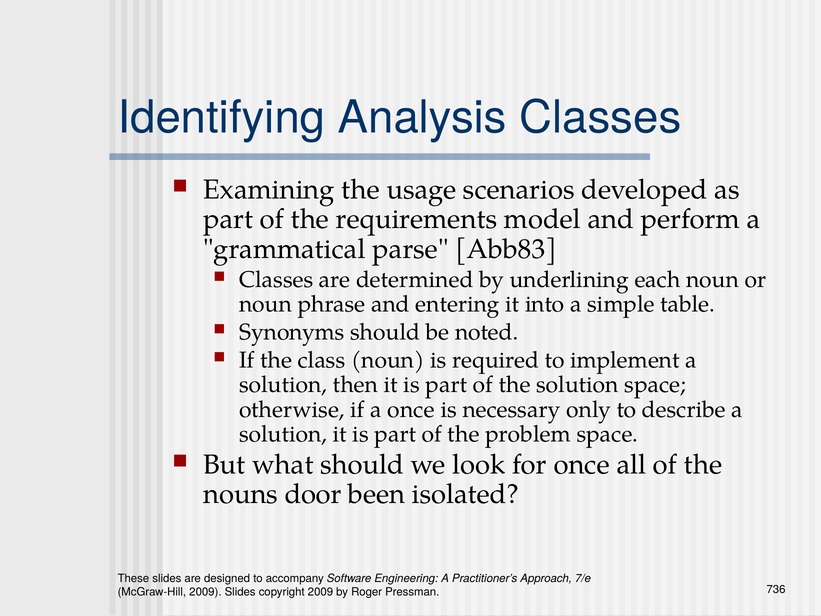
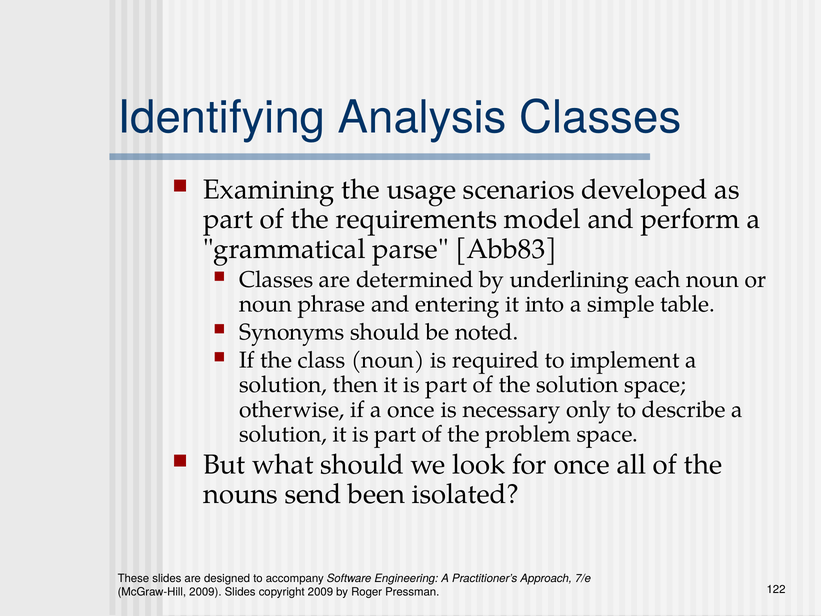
door: door -> send (313, 494)
736: 736 -> 122 (776, 589)
